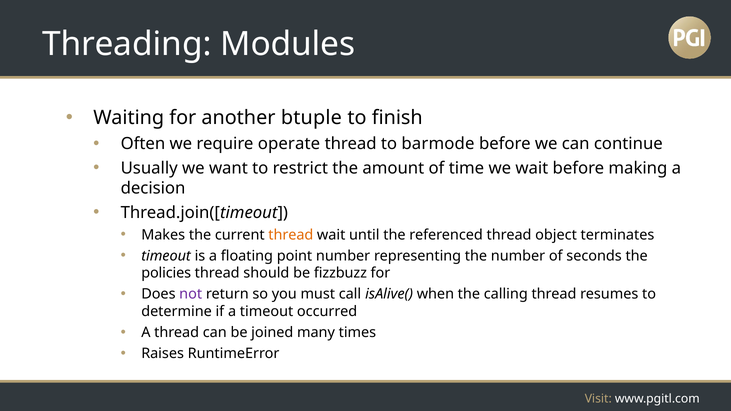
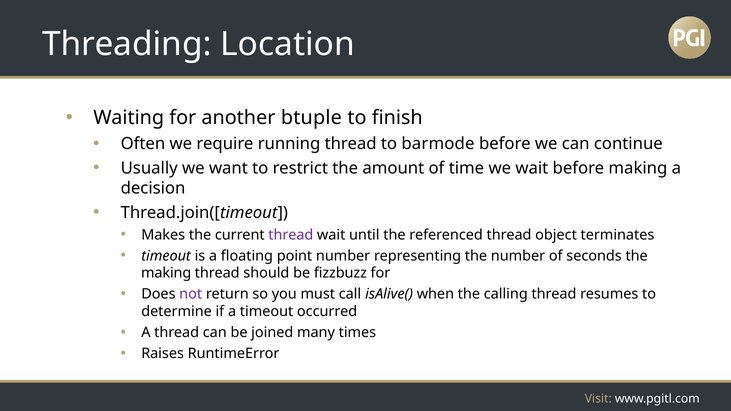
Modules: Modules -> Location (288, 44)
operate: operate -> running (289, 144)
thread colour: orange -> purple (291, 235)
policies: policies -> making (166, 273)
